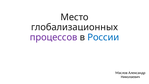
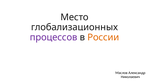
России colour: blue -> orange (103, 37)
